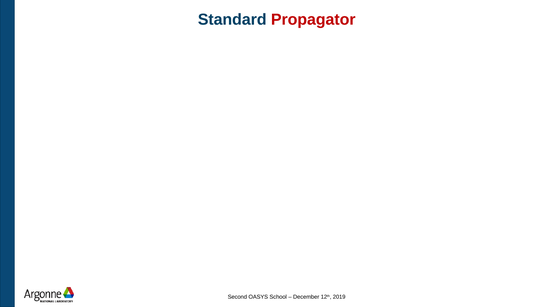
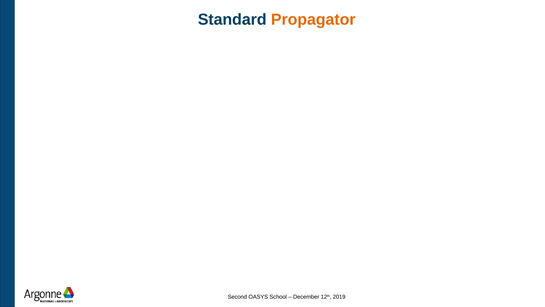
Propagator colour: red -> orange (313, 20)
